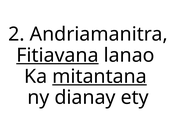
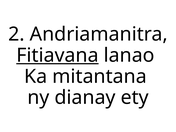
mitantana underline: present -> none (99, 76)
